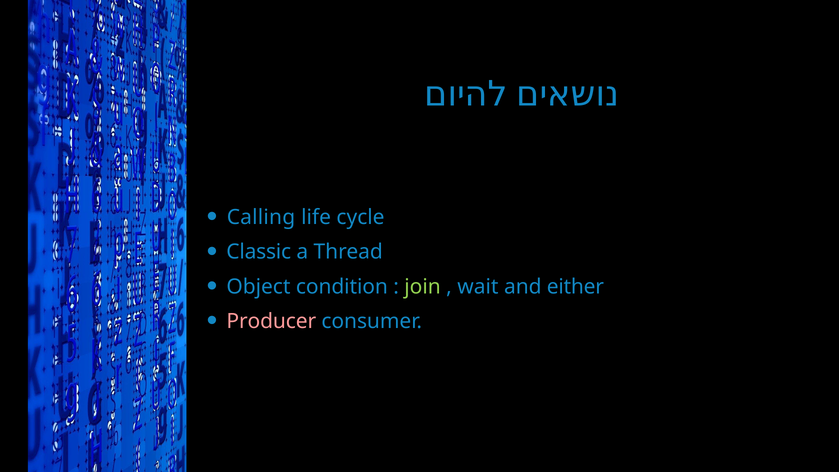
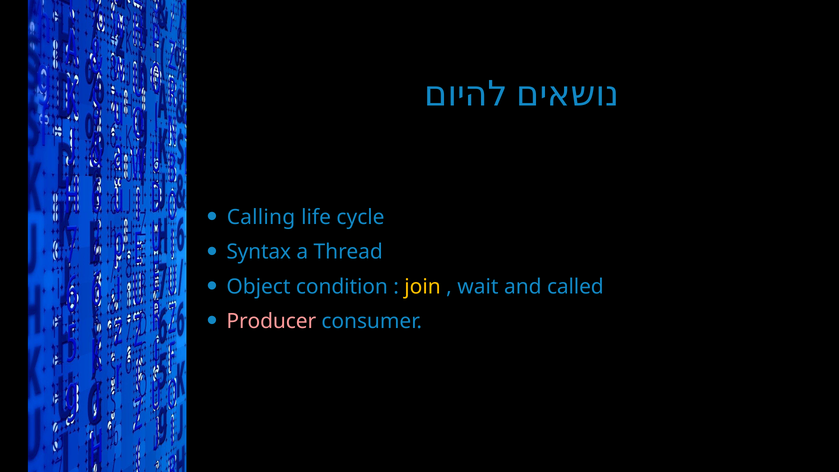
Classic: Classic -> Syntax (259, 252)
join colour: light green -> yellow (423, 287)
either: either -> called (575, 287)
